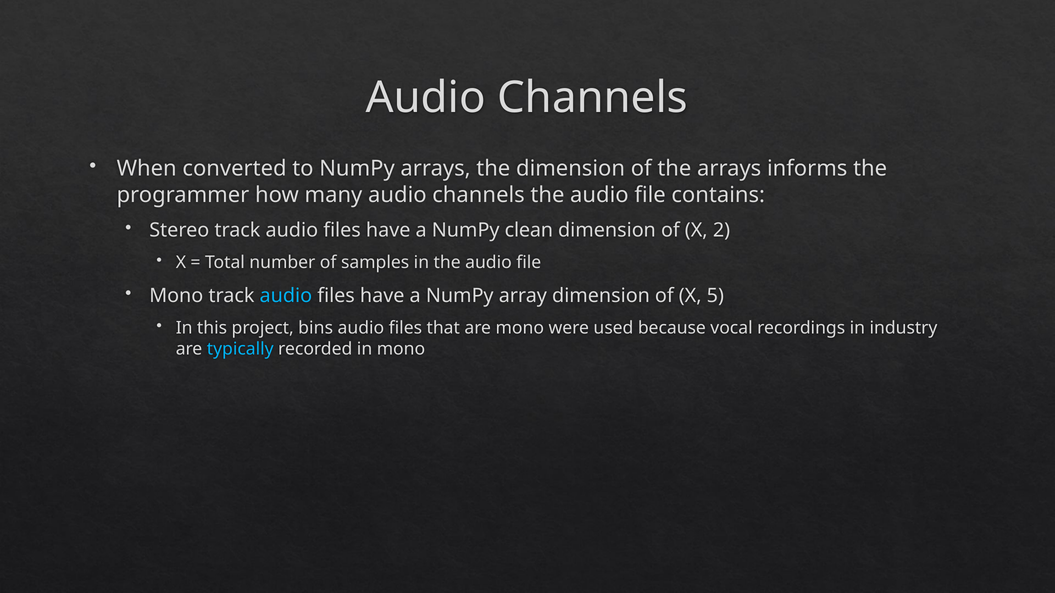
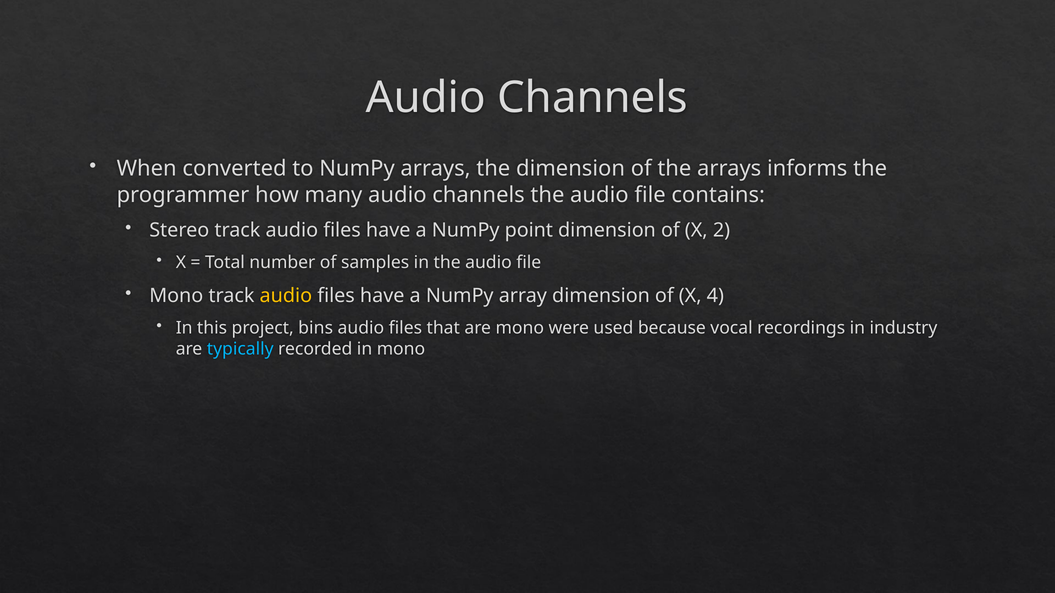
clean: clean -> point (529, 230)
audio colour: light blue -> yellow (286, 296)
5: 5 -> 4 (715, 296)
